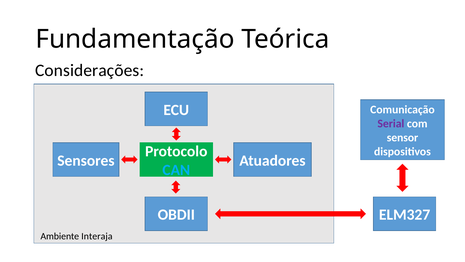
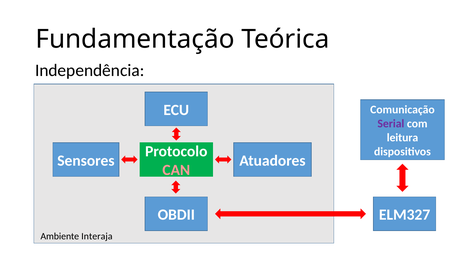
Considerações: Considerações -> Independência (90, 70)
sensor: sensor -> leitura (402, 137)
CAN colour: light blue -> pink (176, 170)
